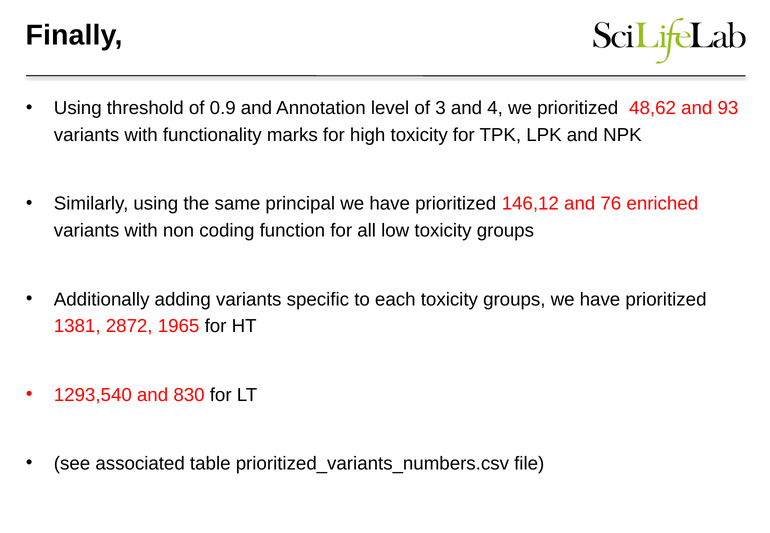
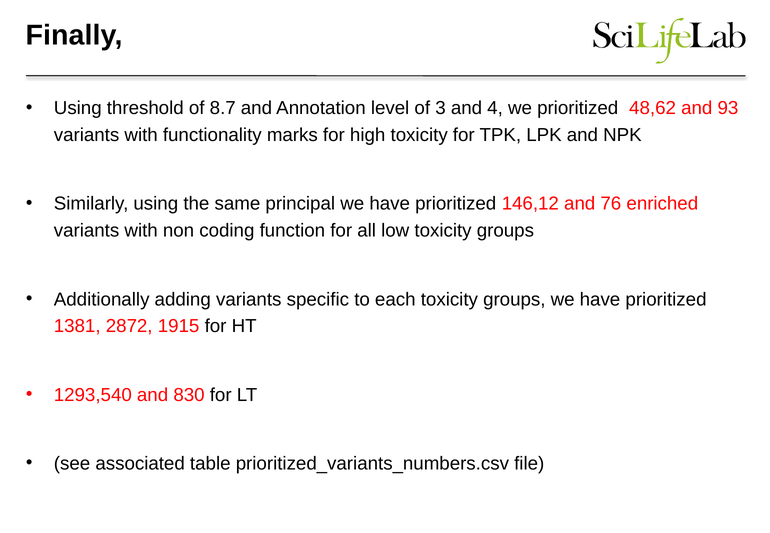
0.9: 0.9 -> 8.7 (223, 108)
1965: 1965 -> 1915 (179, 326)
